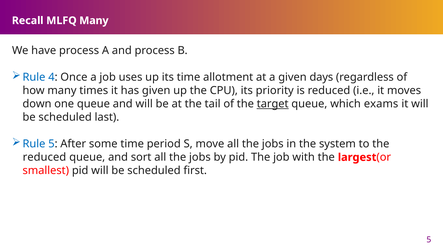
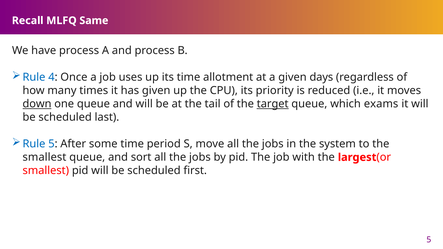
MLFQ Many: Many -> Same (94, 21)
down underline: none -> present (37, 104)
reduced: reduced -> smallest (44, 157)
